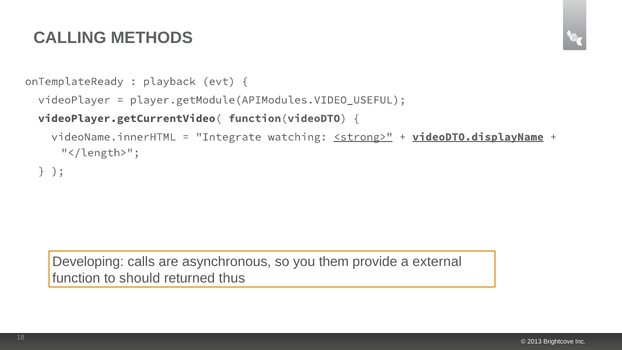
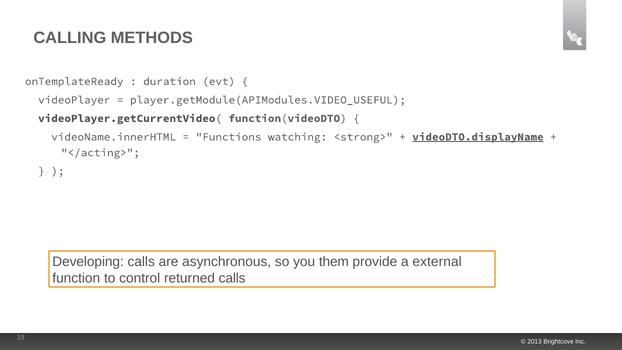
playback: playback -> duration (169, 81)
Integrate: Integrate -> Functions (229, 137)
<strong> underline: present -> none (363, 137)
</length>: </length> -> </acting> (100, 153)
should: should -> control (140, 278)
returned thus: thus -> calls (232, 278)
